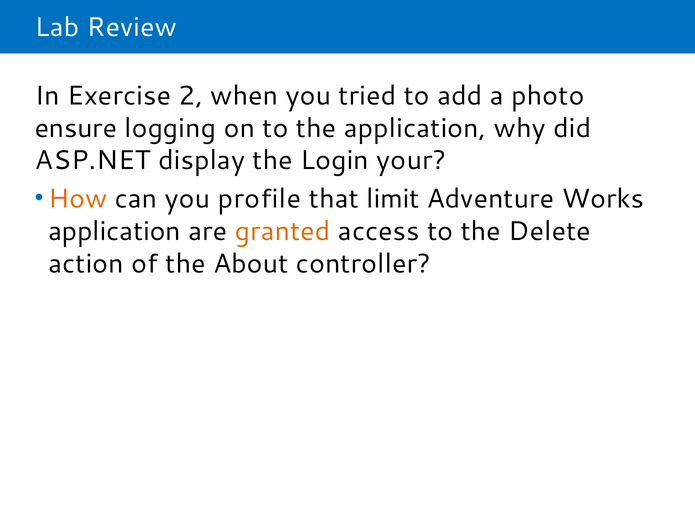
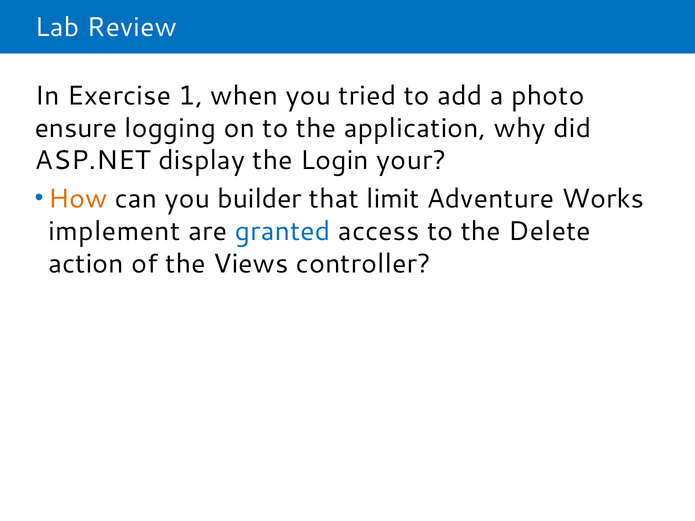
2: 2 -> 1 (191, 96)
profile: profile -> builder (260, 199)
application: application -> implement (114, 231)
granted colour: orange -> blue (283, 231)
About: About -> Views (251, 264)
